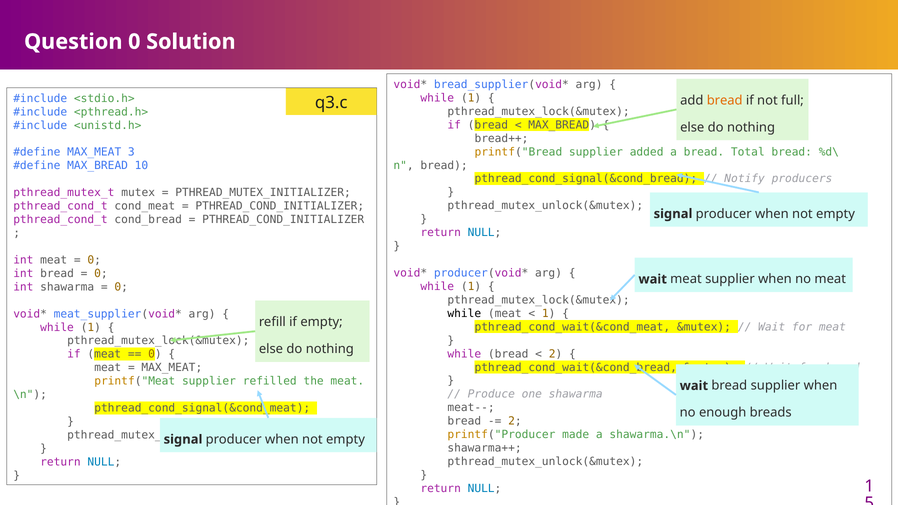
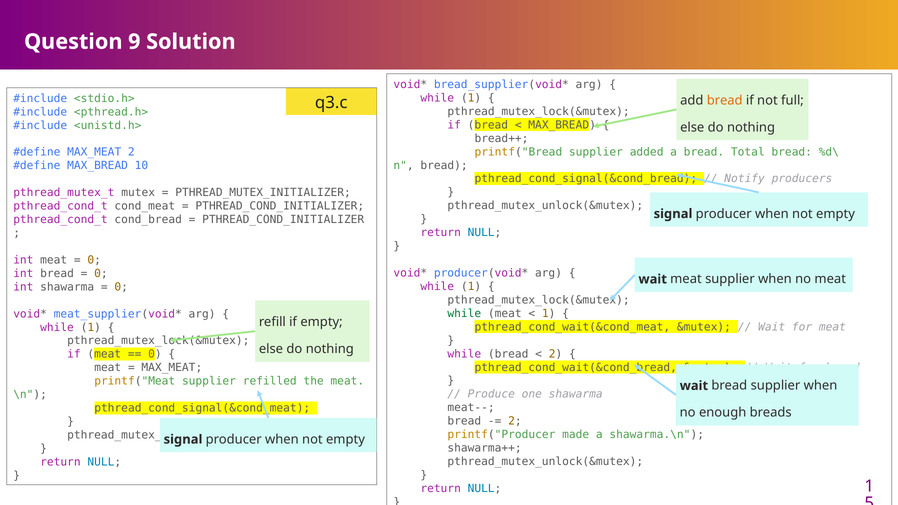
Question 0: 0 -> 9 (134, 42)
MAX_MEAT 3: 3 -> 2 (131, 152)
while colour: black -> green (464, 314)
